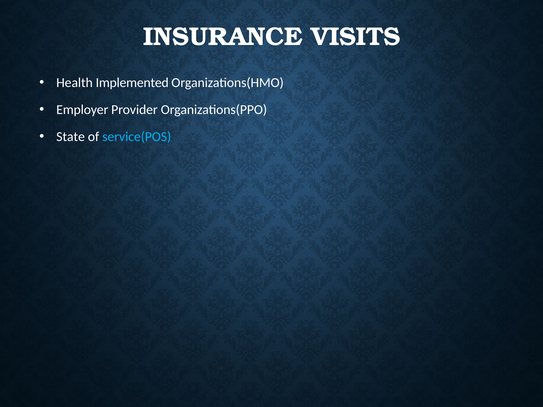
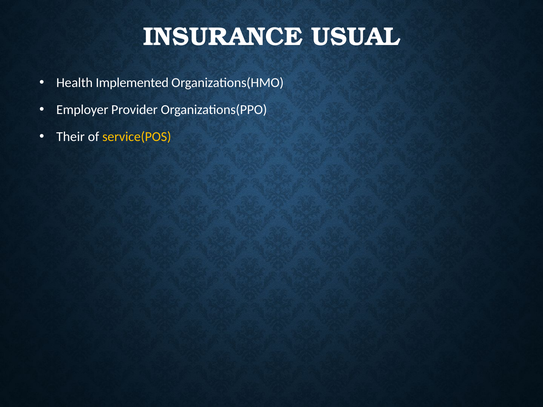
VISITS: VISITS -> USUAL (356, 37)
State: State -> Their (71, 137)
service(POS colour: light blue -> yellow (137, 137)
